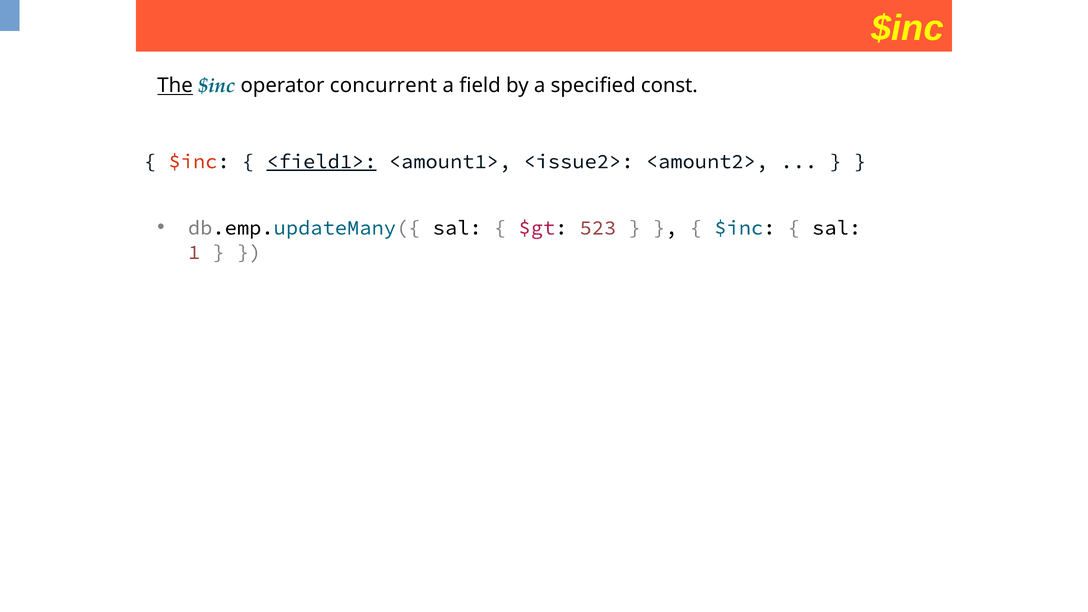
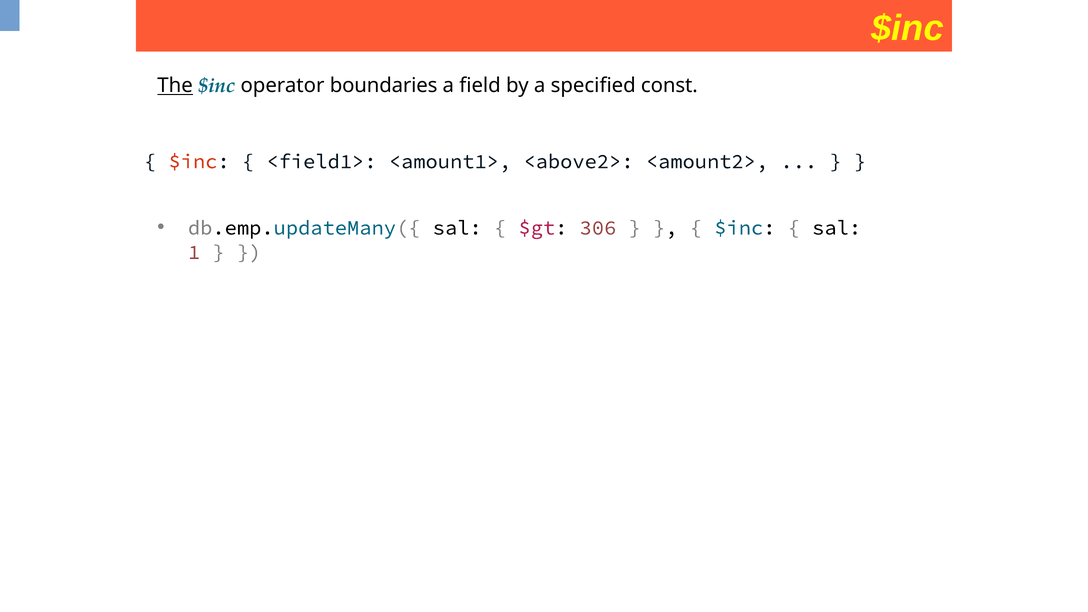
concurrent: concurrent -> boundaries (384, 86)
<field1> underline: present -> none (321, 161)
<issue2>: <issue2> -> <above2> (579, 161)
523: 523 -> 306 (598, 228)
